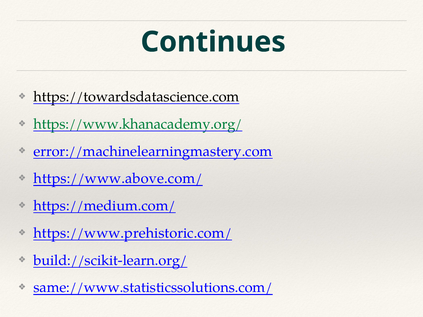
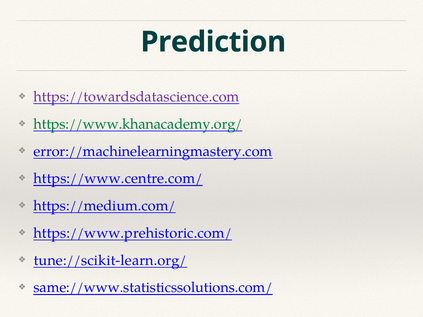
Continues: Continues -> Prediction (213, 42)
https://towardsdatascience.com colour: black -> purple (136, 97)
https://www.above.com/: https://www.above.com/ -> https://www.centre.com/ (118, 179)
build://scikit-learn.org/: build://scikit-learn.org/ -> tune://scikit-learn.org/ (110, 260)
